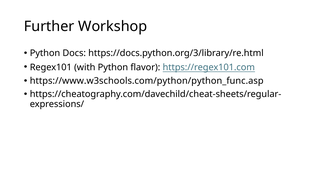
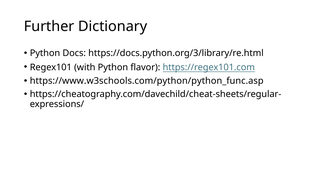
Workshop: Workshop -> Dictionary (113, 26)
